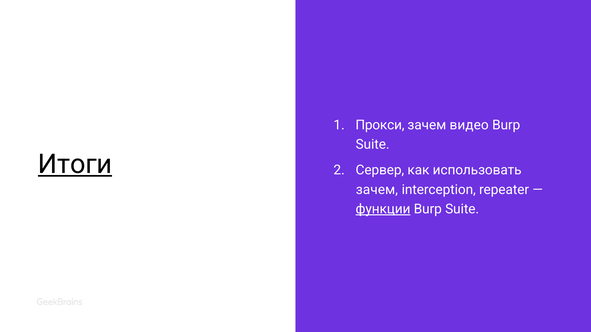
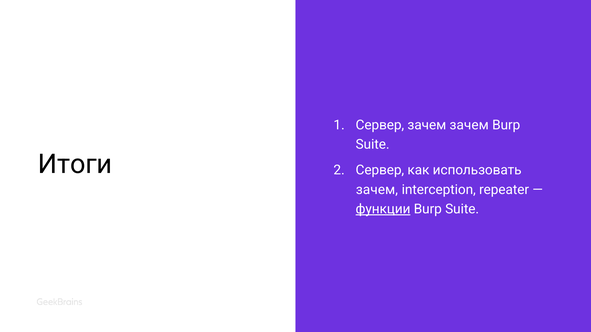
Прокси: Прокси -> Сервер (380, 125)
зачем видео: видео -> зачем (469, 125)
Итоги underline: present -> none (75, 165)
